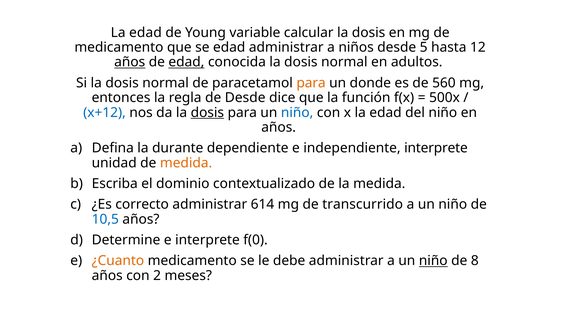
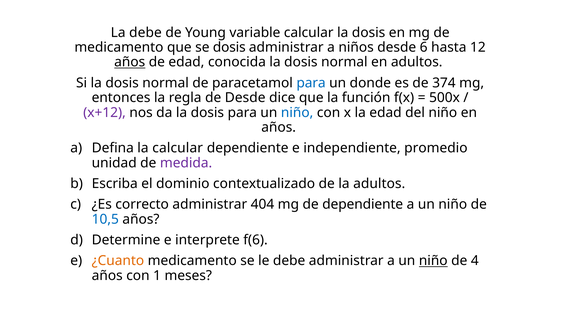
edad: edad -> debe (145, 32)
se edad: edad -> dosis (229, 47)
5: 5 -> 6 (424, 47)
edad underline: present -> none (186, 62)
para colour: orange -> blue (311, 83)
560: 560 -> 374 (444, 83)
x+12 colour: blue -> purple (105, 112)
dosis underline: present -> none (207, 112)
la durante: durante -> calcular (178, 148)
independiente interprete: interprete -> promedio (436, 148)
medida colour: orange -> purple (186, 163)
la medida: medida -> adultos (379, 183)
614: 614 -> 404 (262, 204)
de transcurrido: transcurrido -> dependiente (363, 204)
f(0: f(0 -> f(6 (255, 240)
8: 8 -> 4 (475, 261)
2: 2 -> 1 (157, 275)
